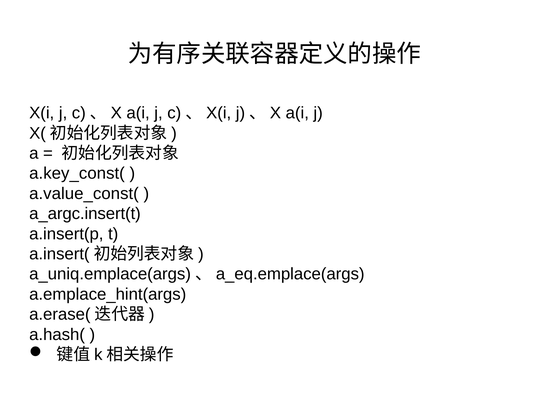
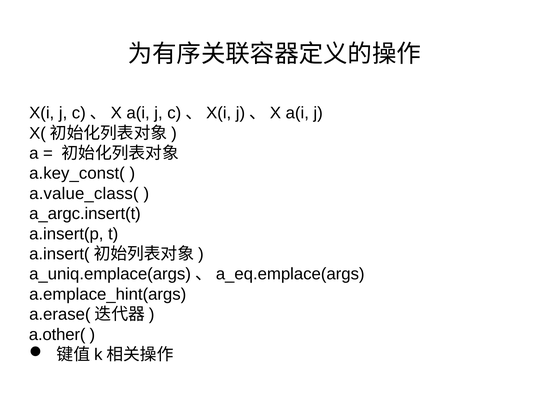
a.value_const(: a.value_const( -> a.value_class( (84, 193)
a.hash(: a.hash( -> a.other( (57, 334)
